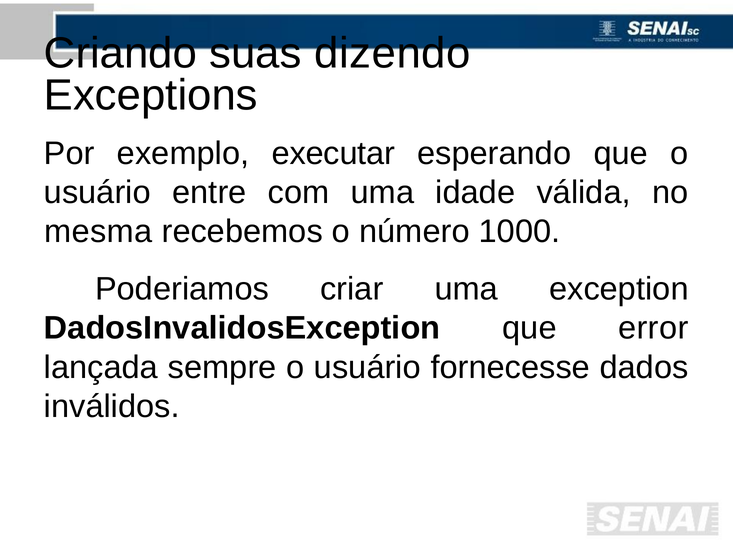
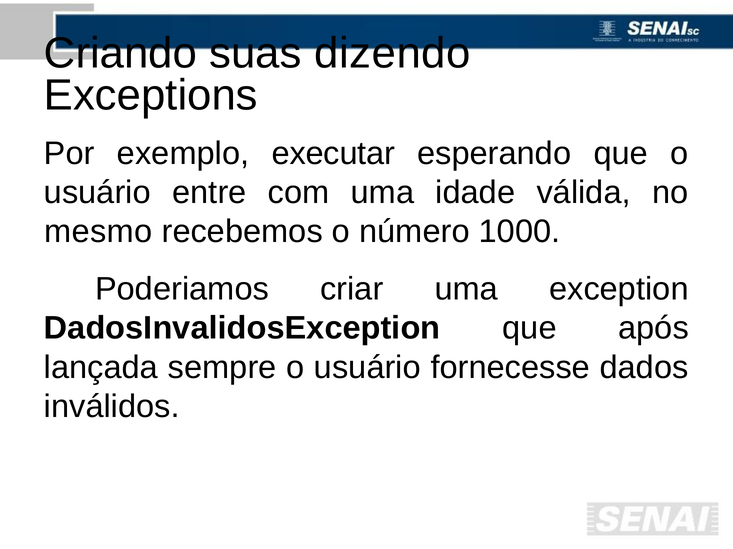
mesma: mesma -> mesmo (98, 232)
error: error -> após (654, 329)
